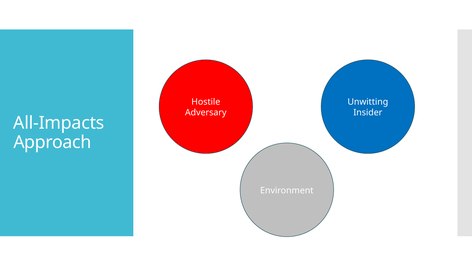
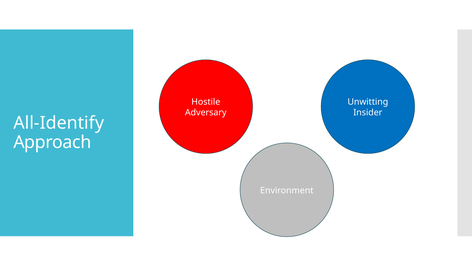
All-Impacts: All-Impacts -> All-Identify (59, 123)
